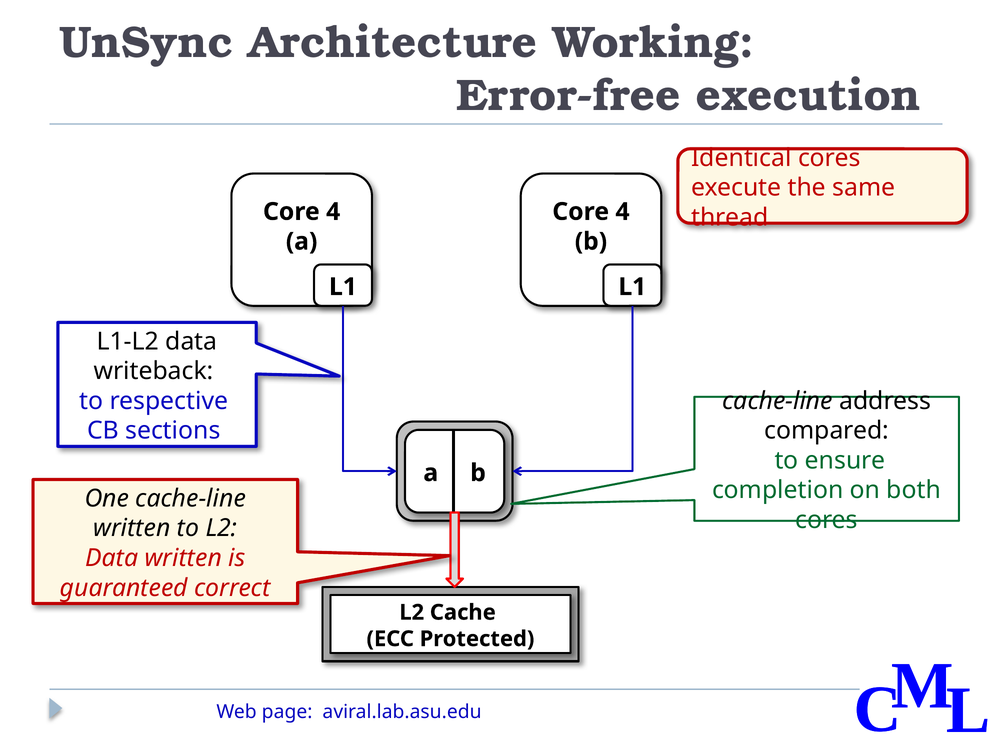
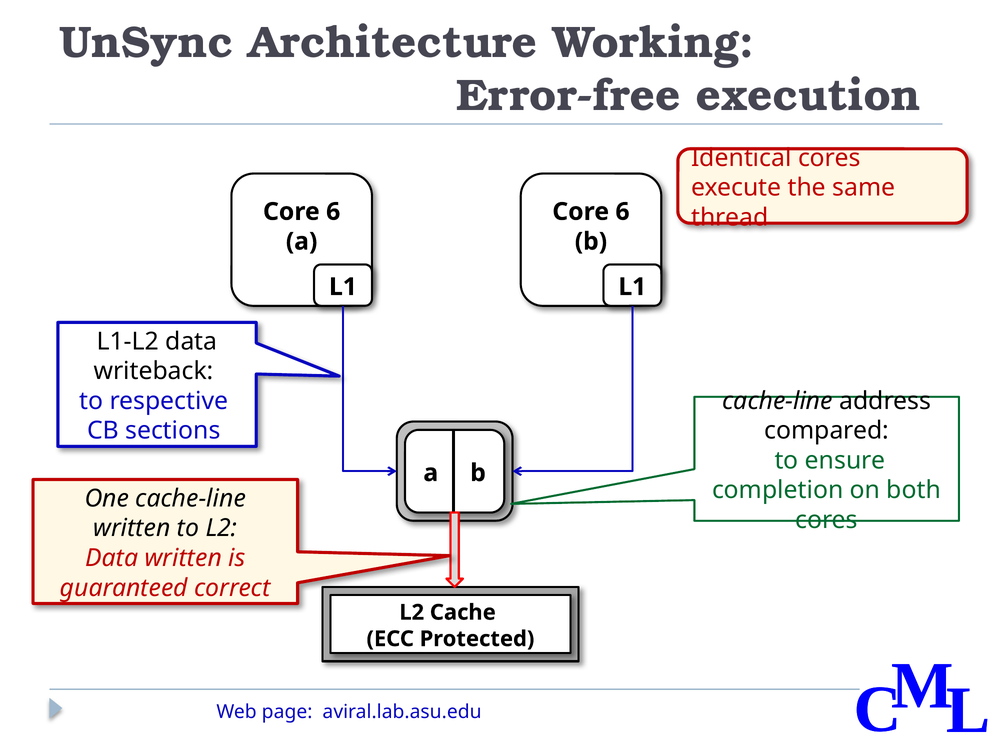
4: 4 -> 6 (333, 212)
4: 4 -> 6 (623, 212)
